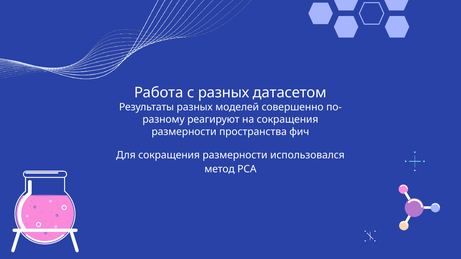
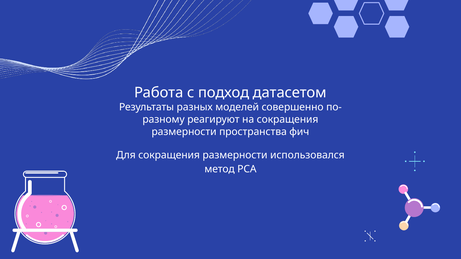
с разных: разных -> подход (224, 93)
